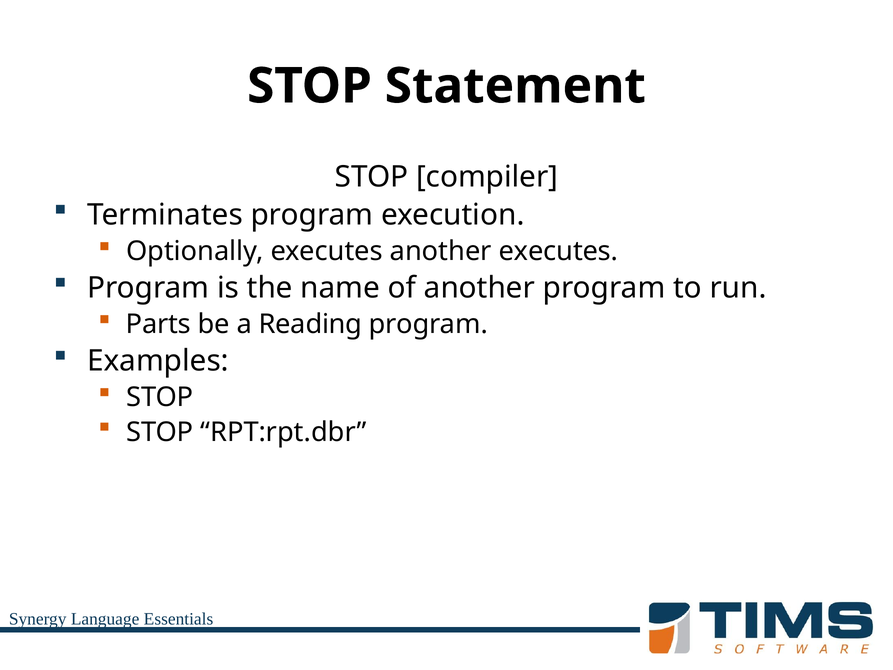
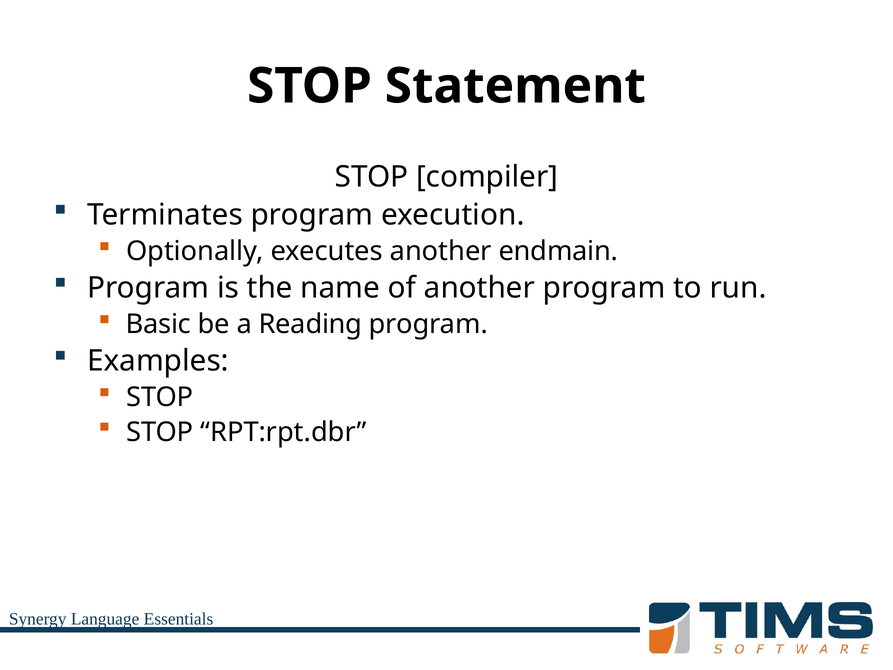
another executes: executes -> endmain (558, 251)
Parts: Parts -> Basic (158, 324)
